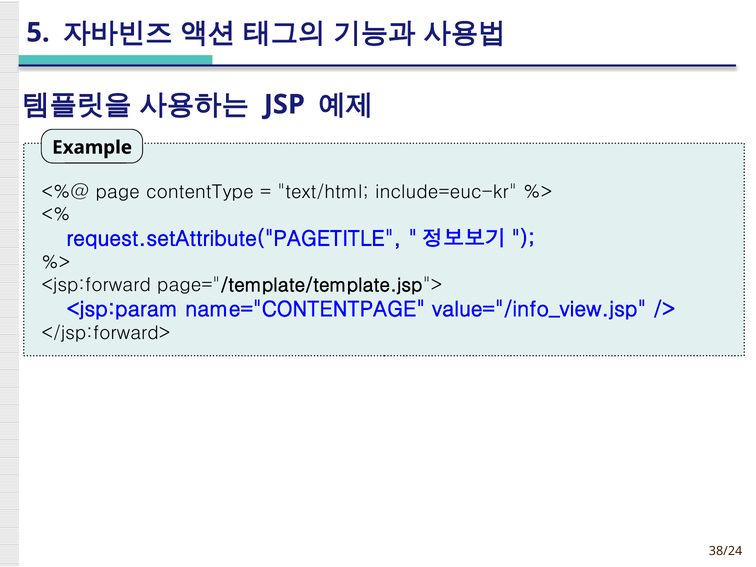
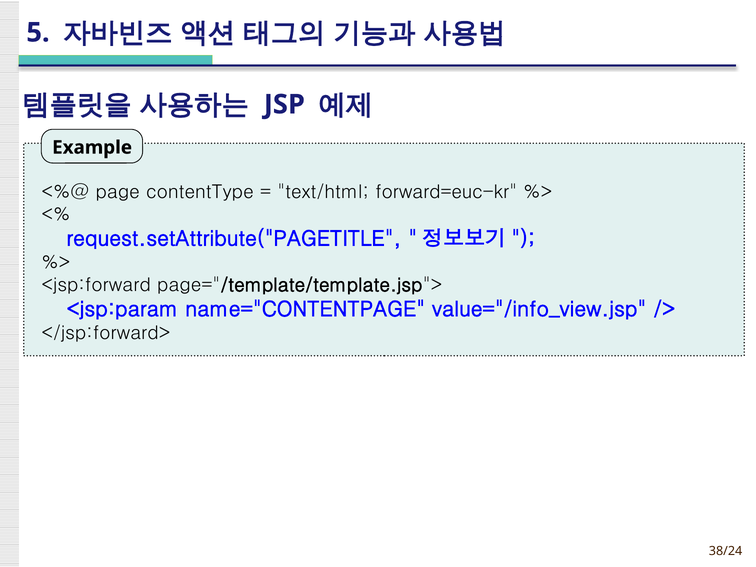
include=euc-kr: include=euc-kr -> forward=euc-kr (446, 192)
